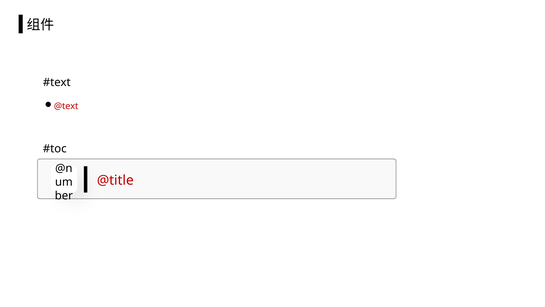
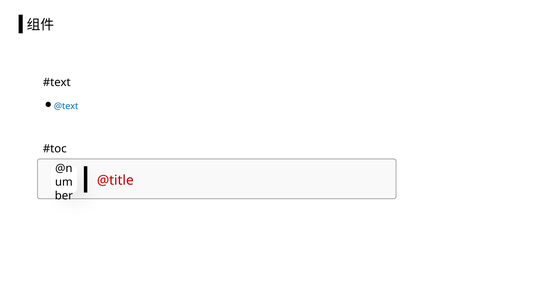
@text colour: red -> blue (66, 106)
